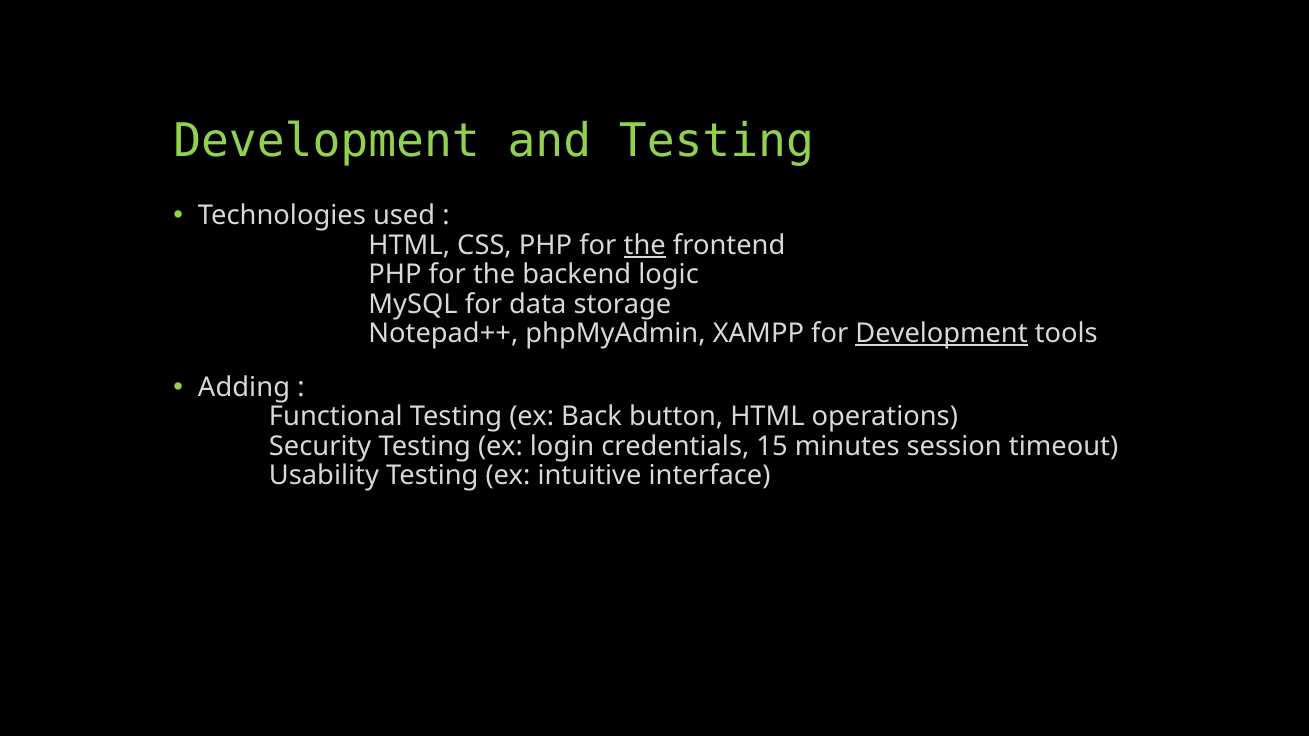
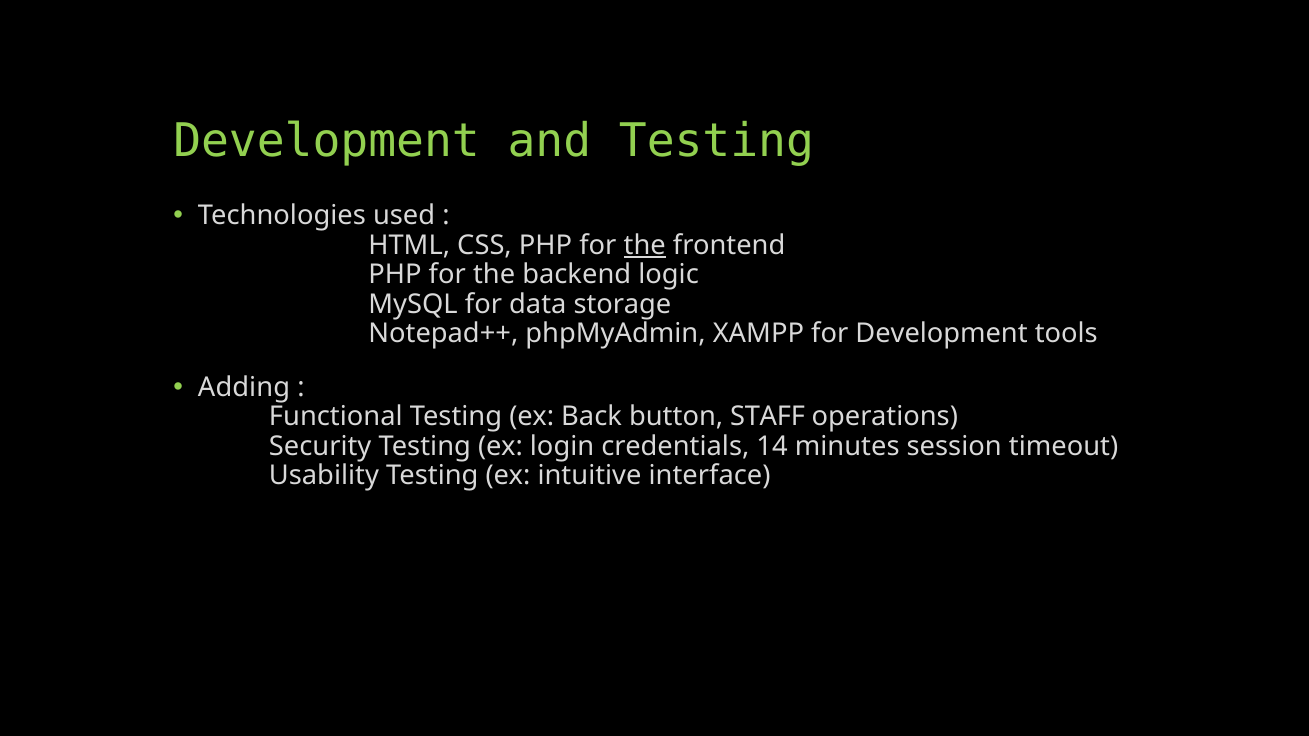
Development underline: present -> none (942, 334)
button HTML: HTML -> STAFF (768, 417)
15: 15 -> 14 (772, 447)
